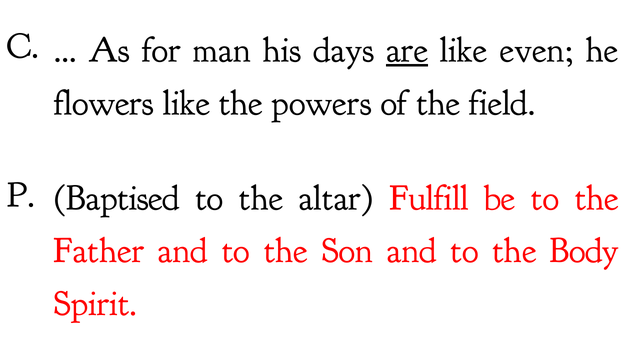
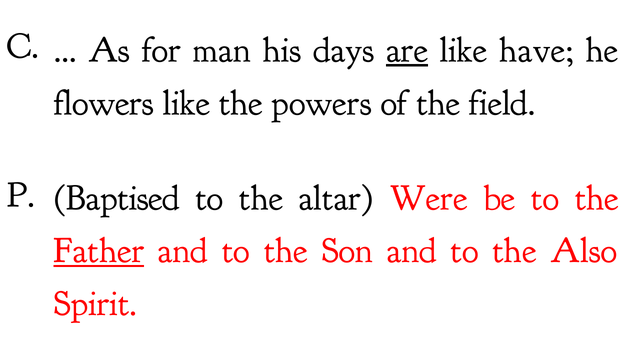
even: even -> have (536, 50)
Fulfill: Fulfill -> Were (429, 198)
Father underline: none -> present (99, 251)
Body: Body -> Also (584, 251)
